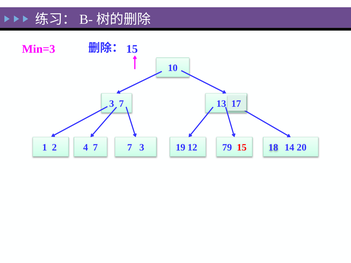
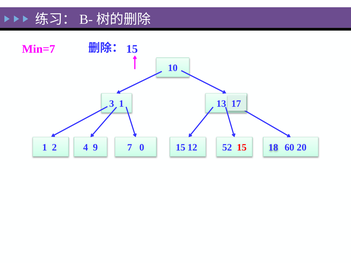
Min=3: Min=3 -> Min=7 (39, 49)
3 7: 7 -> 1 (121, 104)
4 7: 7 -> 9 (95, 148)
7 3: 3 -> 0 (142, 148)
2 19: 19 -> 15 (181, 148)
79: 79 -> 52 (227, 148)
14: 14 -> 60 (289, 148)
